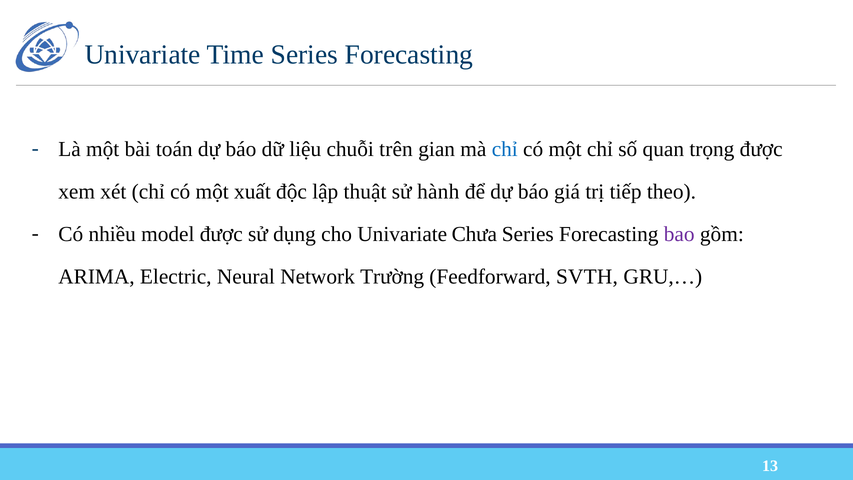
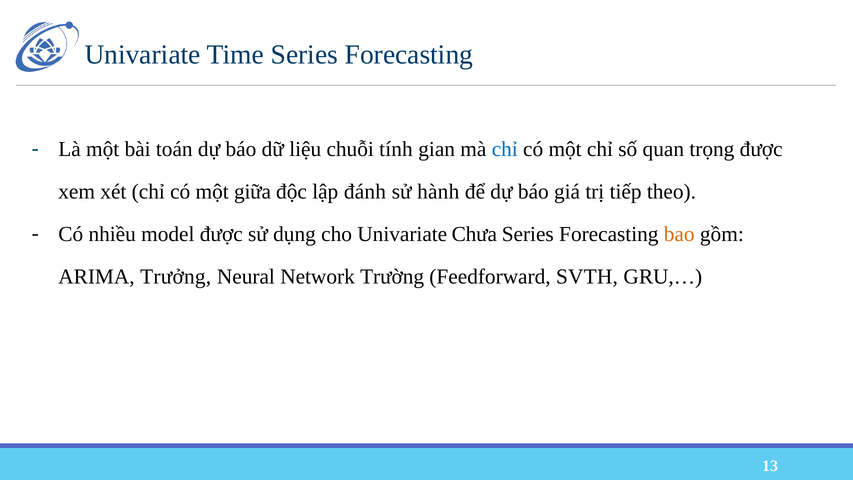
trên: trên -> tính (396, 149)
xuất: xuất -> giữa (253, 192)
thuật: thuật -> đánh (365, 192)
bao colour: purple -> orange (679, 234)
Electric: Electric -> Trưởng (176, 277)
